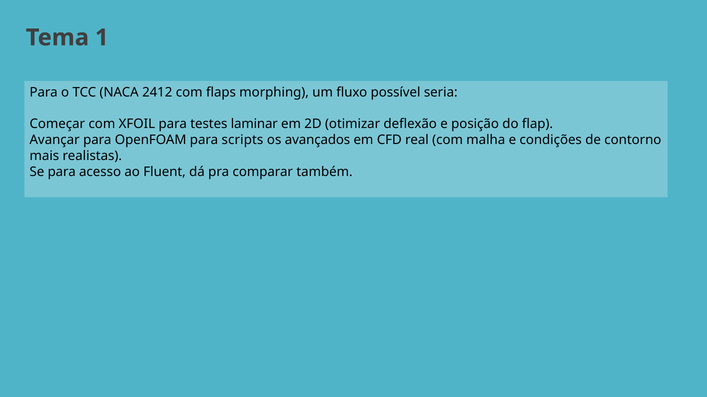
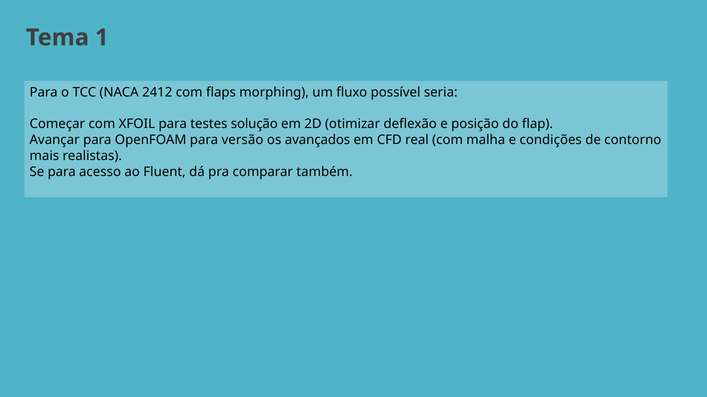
laminar: laminar -> solução (254, 124)
scripts: scripts -> versão (242, 140)
